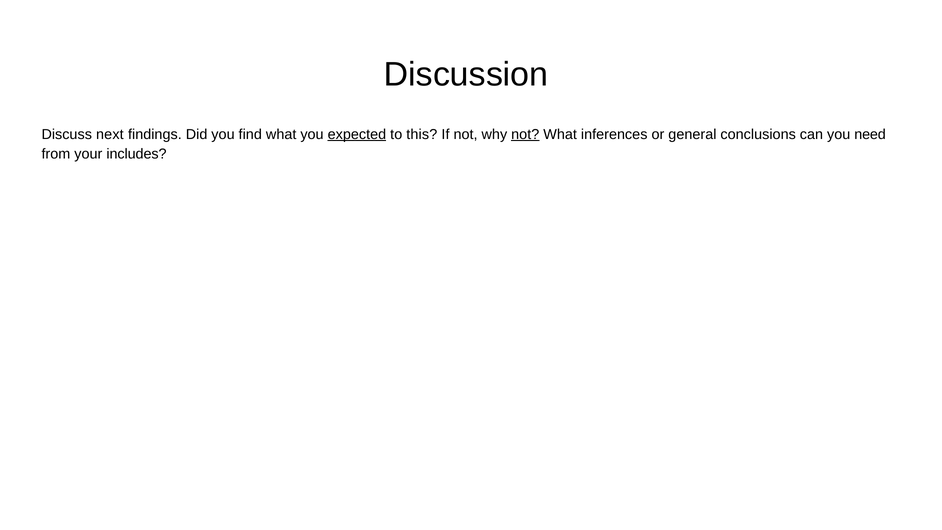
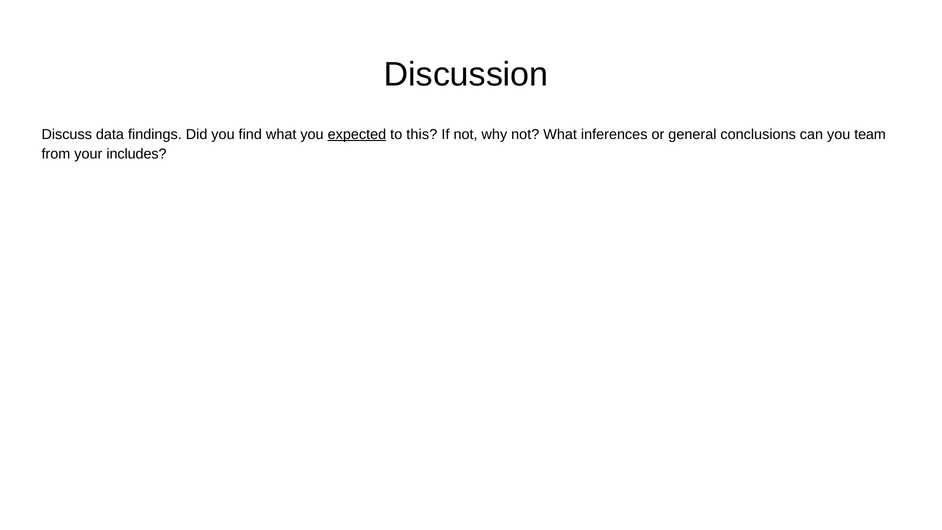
next: next -> data (110, 134)
not underline: present -> none (525, 134)
need: need -> team (870, 134)
